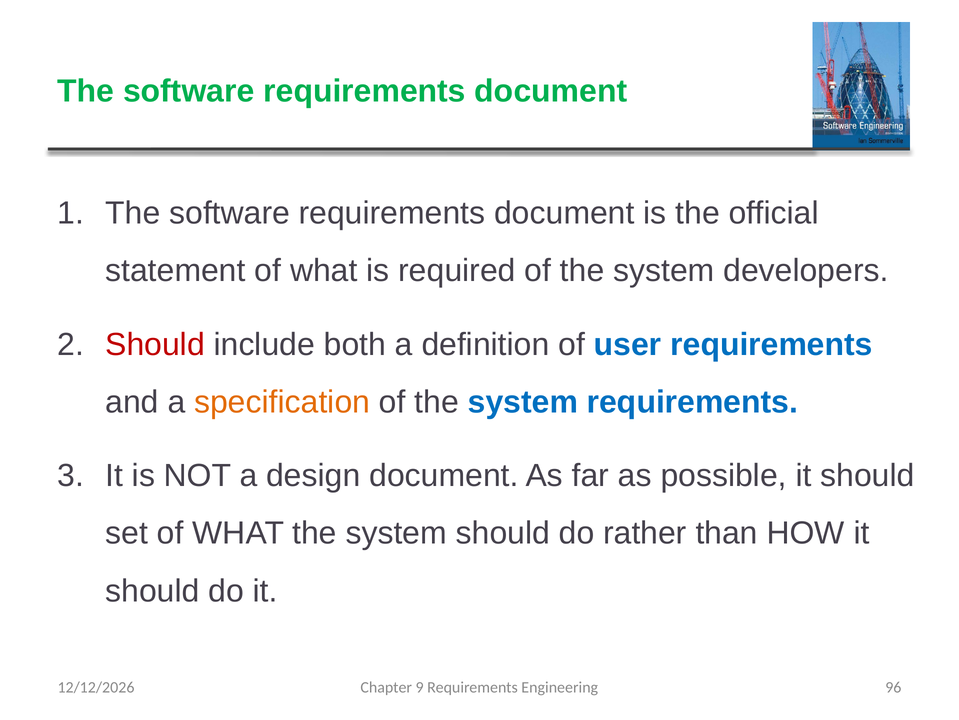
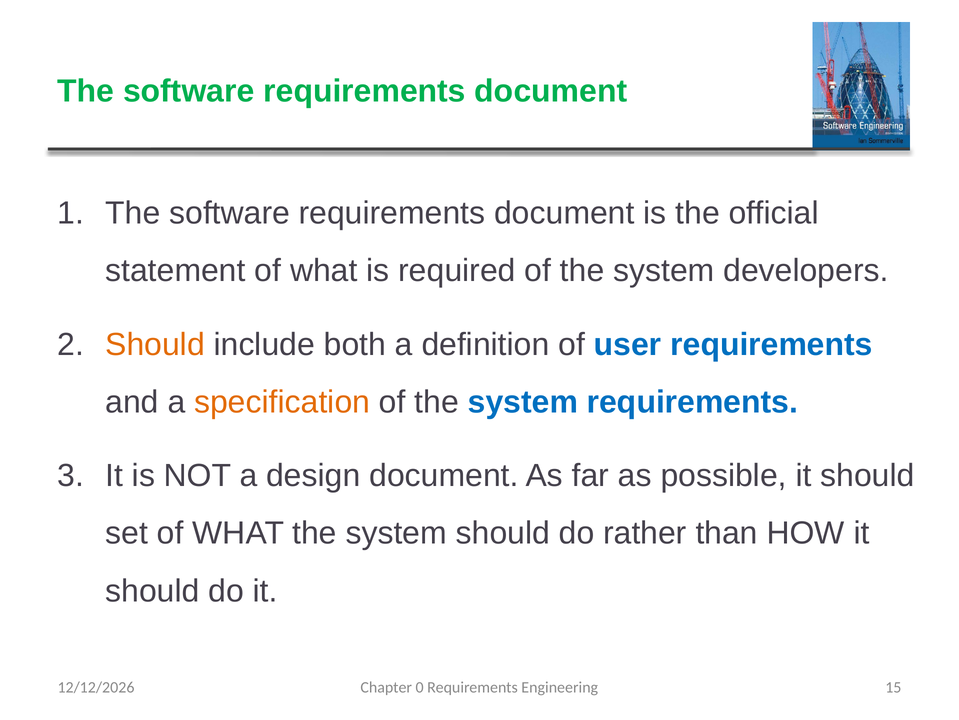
Should colour: red -> orange (155, 344)
9: 9 -> 0 (420, 687)
96: 96 -> 15 (893, 687)
